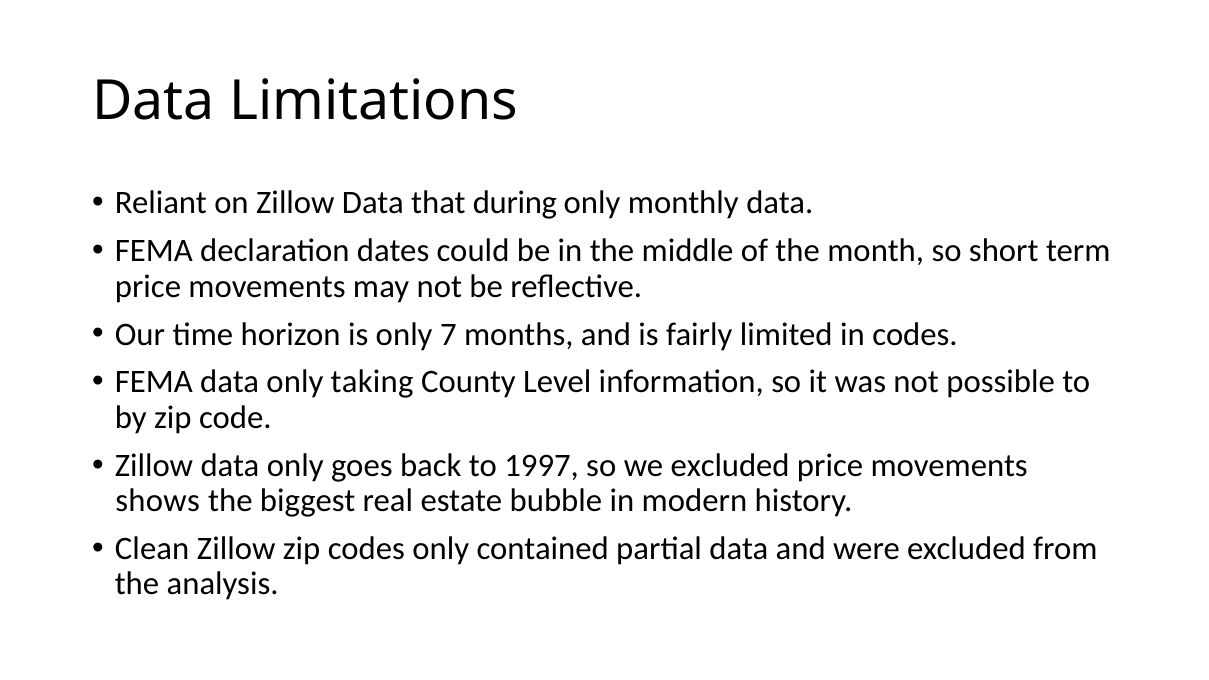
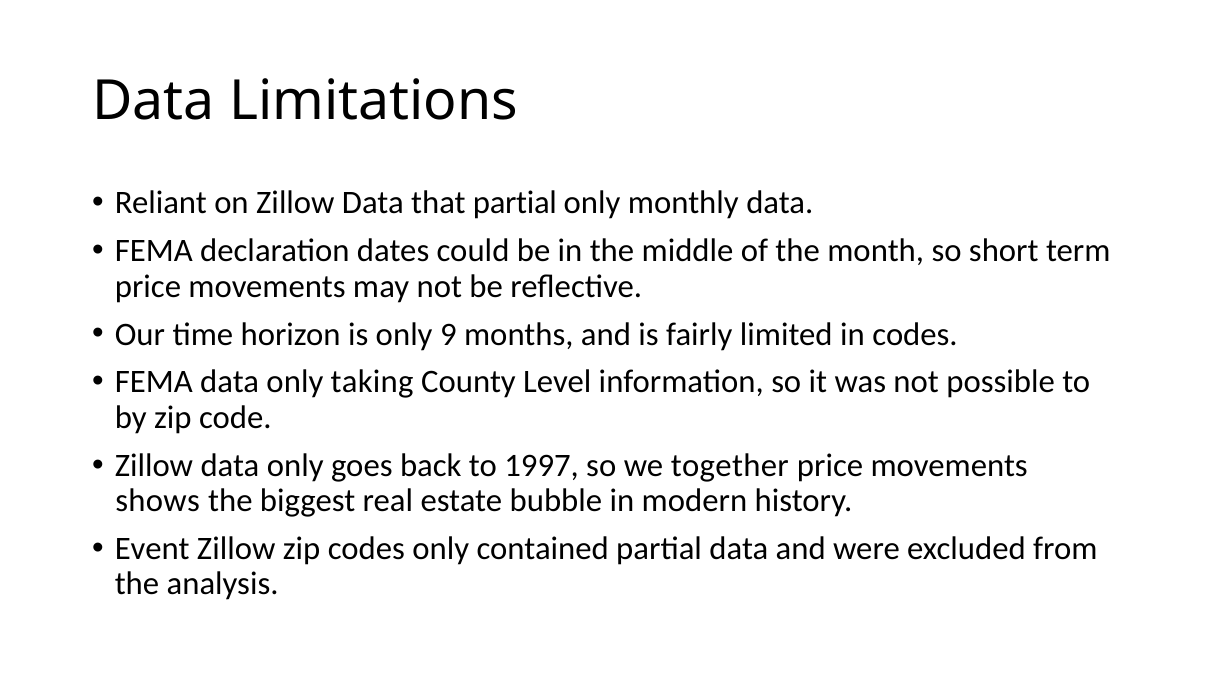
that during: during -> partial (515, 203)
7: 7 -> 9 (448, 334)
we excluded: excluded -> together (730, 465)
Clean: Clean -> Event (152, 549)
